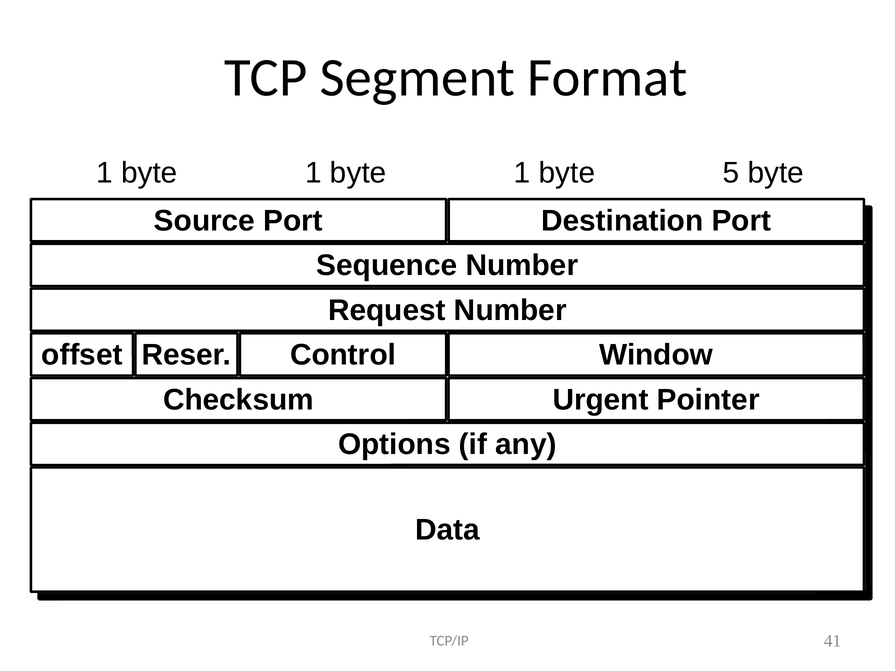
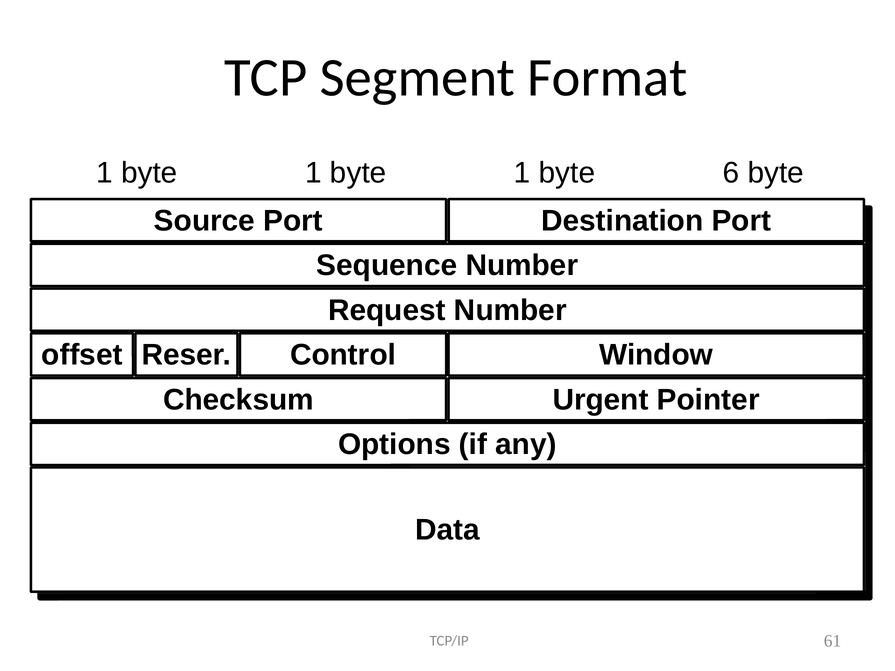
5: 5 -> 6 (731, 173)
41: 41 -> 61 (833, 641)
